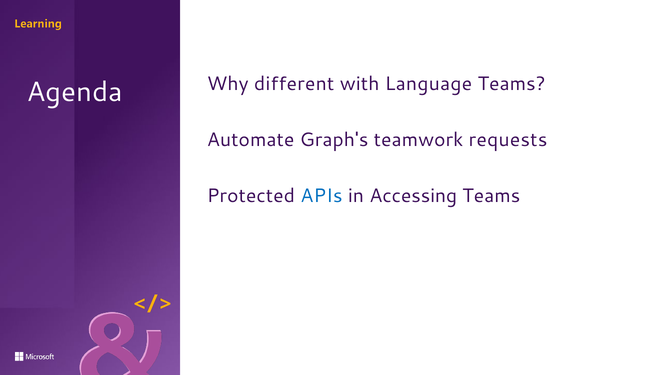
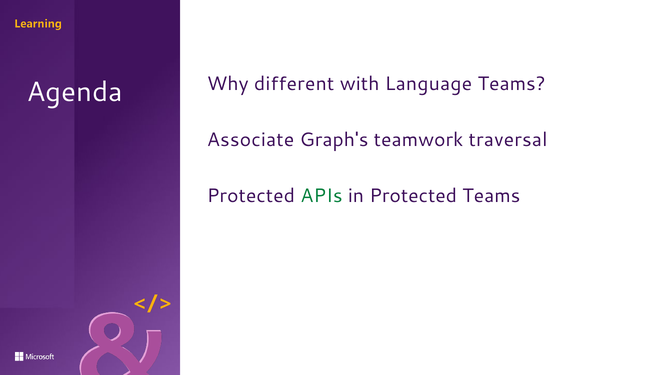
Automate: Automate -> Associate (251, 140)
requests: requests -> traversal (508, 140)
APIs colour: blue -> green (321, 196)
in Accessing: Accessing -> Protected (413, 196)
